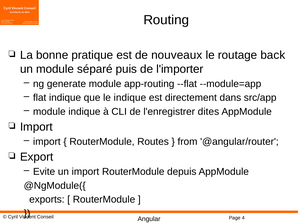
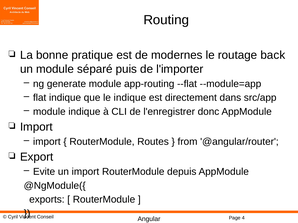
nouveaux: nouveaux -> modernes (177, 55)
dites: dites -> donc (208, 112)
